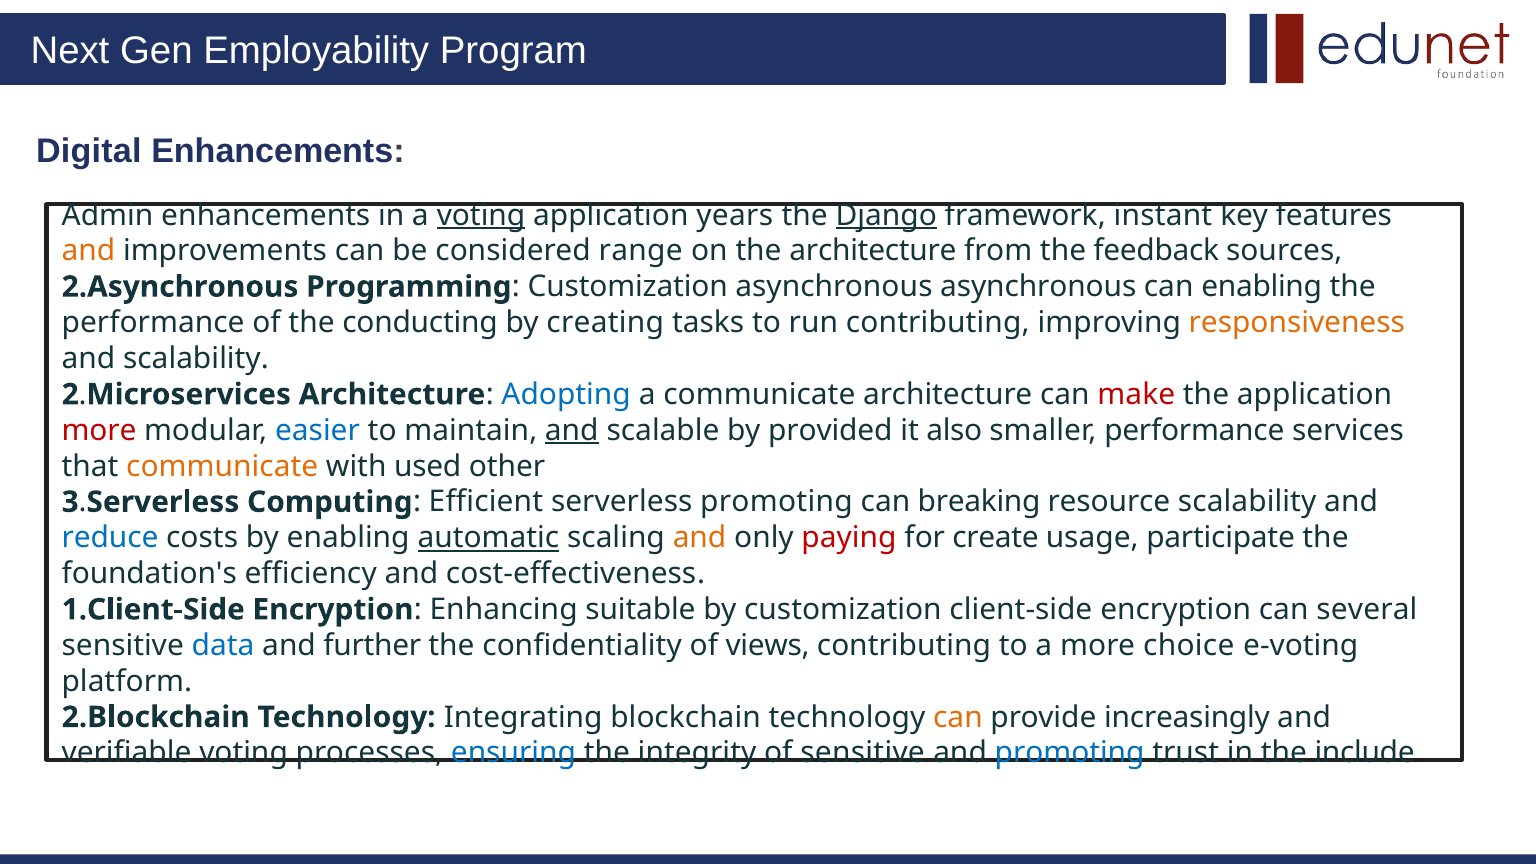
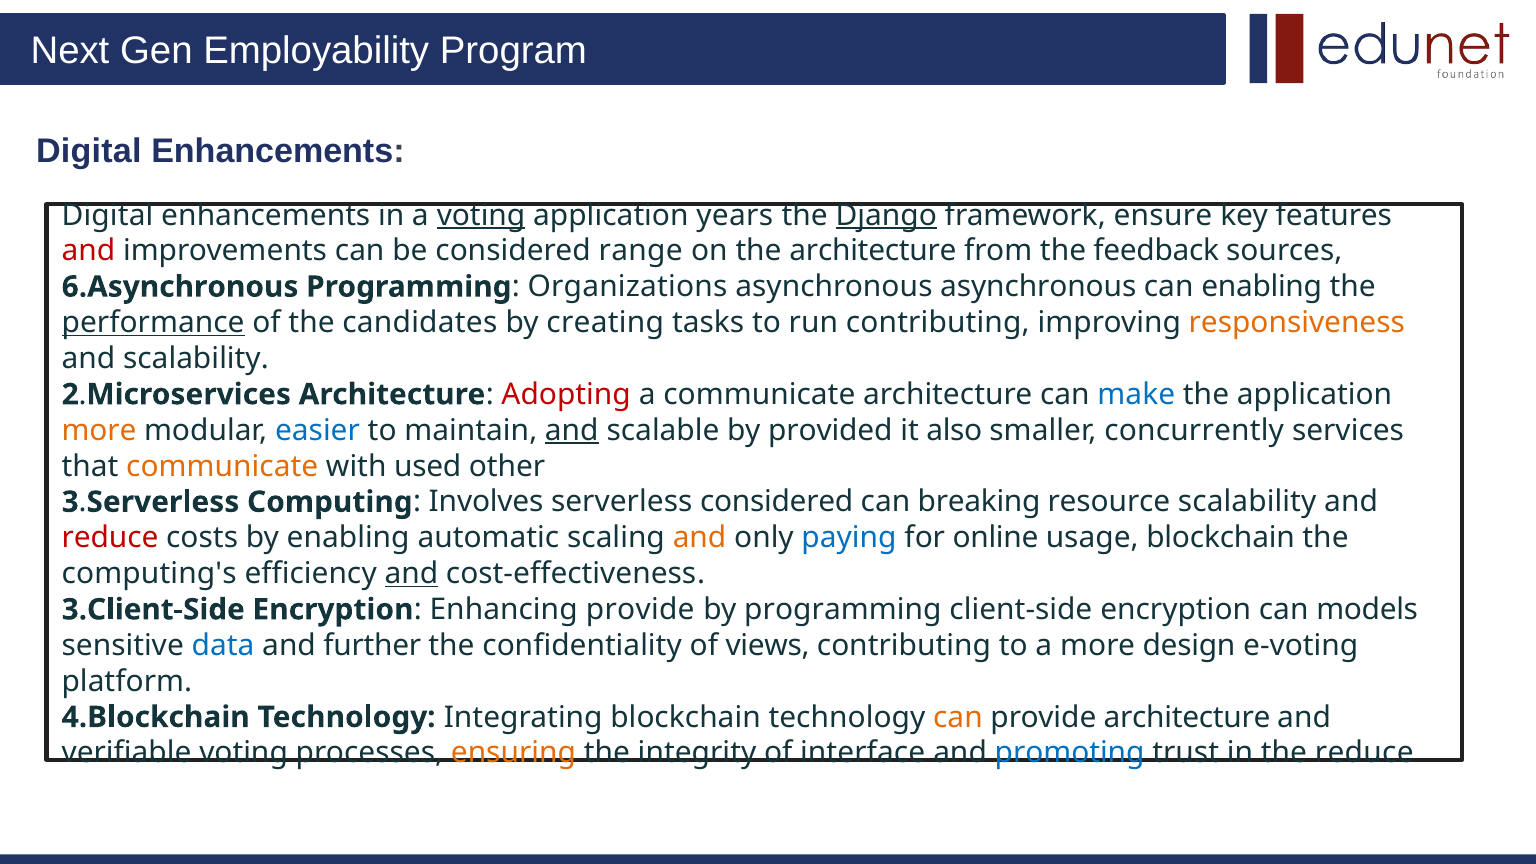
Admin: Admin -> Digital (108, 215)
instant: instant -> ensure (1163, 215)
and colour: orange -> red (88, 251)
2.Asynchronous: 2.Asynchronous -> 6.Asynchronous (180, 287)
Programming Customization: Customization -> Organizations (627, 287)
performance underline: none -> present (153, 323)
conducting: conducting -> candidates (420, 323)
Adopting colour: blue -> red (566, 394)
make colour: red -> blue (1136, 394)
more colour: red -> orange (99, 430)
smaller performance: performance -> concurrently (1194, 430)
Efficient: Efficient -> Involves (486, 502)
serverless promoting: promoting -> considered (777, 502)
reduce colour: blue -> red (110, 538)
automatic underline: present -> none (488, 538)
paying colour: red -> blue (849, 538)
create: create -> online (996, 538)
usage participate: participate -> blockchain (1221, 538)
foundation's: foundation's -> computing's (149, 574)
and underline: none -> present (411, 574)
1.Client-Side: 1.Client-Side -> 3.Client-Side (153, 610)
Enhancing suitable: suitable -> provide (640, 610)
by customization: customization -> programming (843, 610)
several: several -> models (1367, 610)
choice: choice -> design (1189, 645)
2.Blockchain: 2.Blockchain -> 4.Blockchain (156, 717)
provide increasingly: increasingly -> architecture (1187, 717)
ensuring colour: blue -> orange (513, 753)
of sensitive: sensitive -> interface (863, 753)
the include: include -> reduce (1364, 753)
